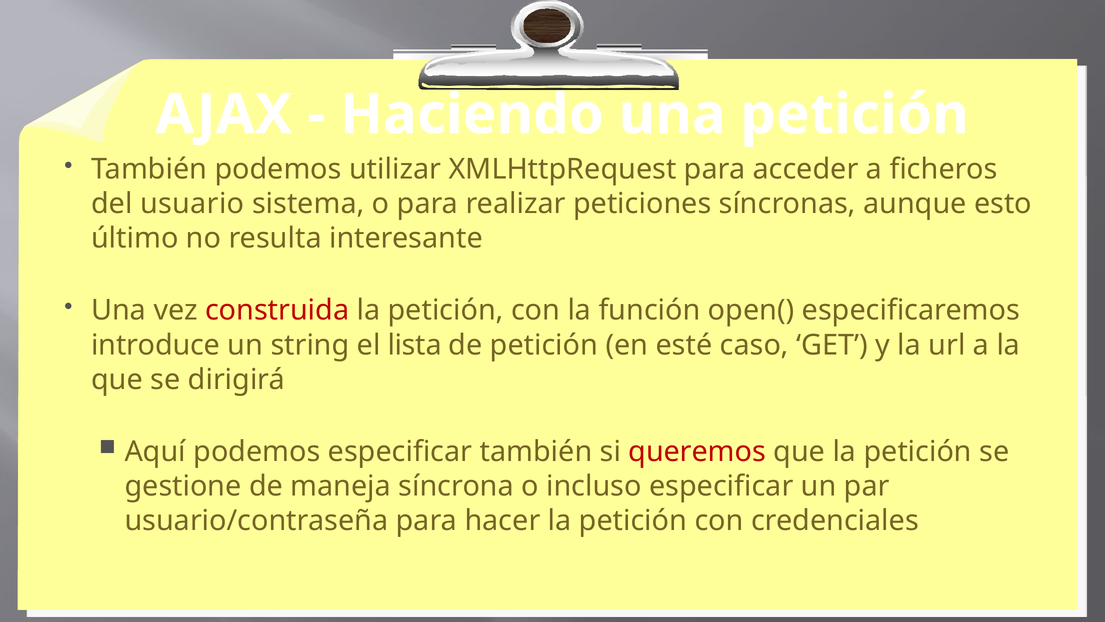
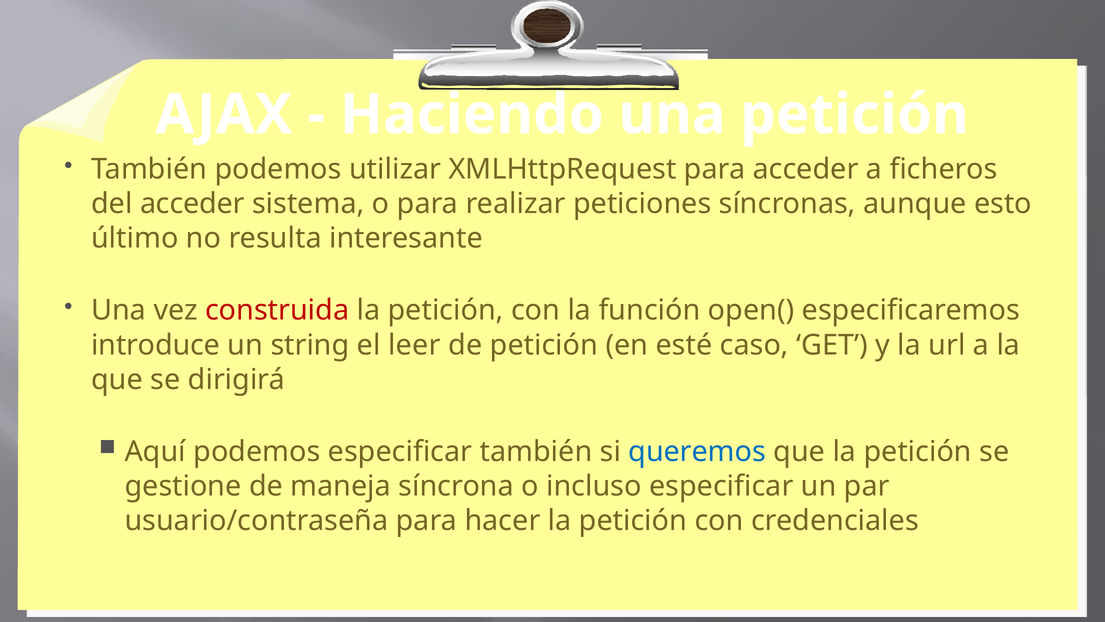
del usuario: usuario -> acceder (192, 204)
lista: lista -> leer (414, 345)
queremos colour: red -> blue (697, 451)
